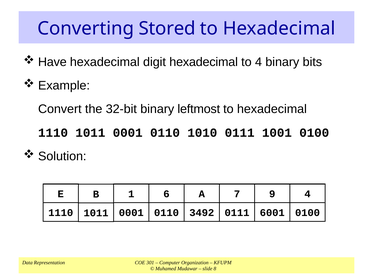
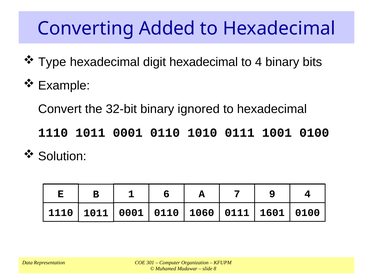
Stored: Stored -> Added (167, 29)
Have: Have -> Type (52, 62)
leftmost: leftmost -> ignored (199, 109)
3492: 3492 -> 1060 (202, 213)
6001: 6001 -> 1601 (272, 213)
